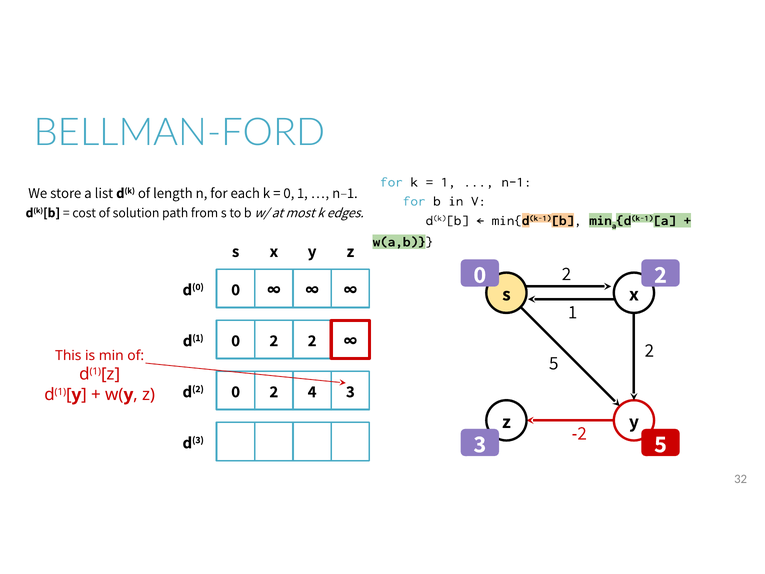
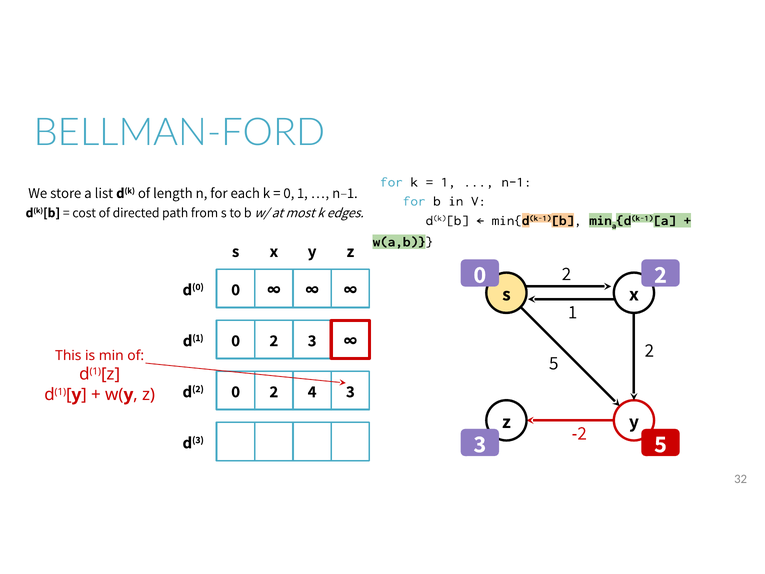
solution: solution -> directed (136, 213)
2: 2 -> 3 (312, 340)
